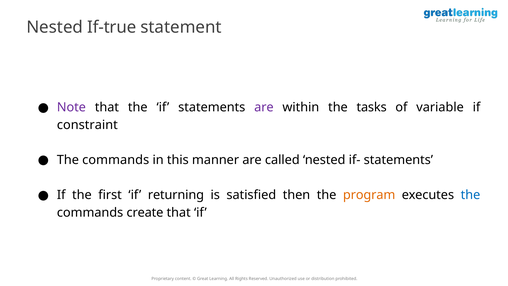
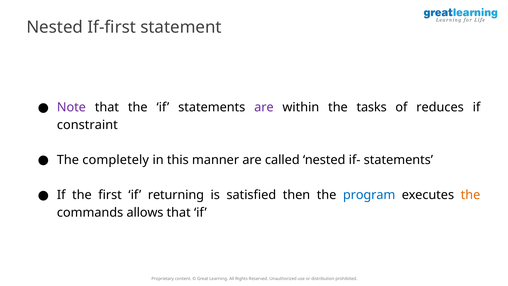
If-true: If-true -> If-first (112, 27)
variable: variable -> reduces (440, 107)
commands: commands -> completely (116, 160)
program colour: orange -> blue (369, 195)
the colour: blue -> orange (470, 195)
create: create -> allows (145, 212)
